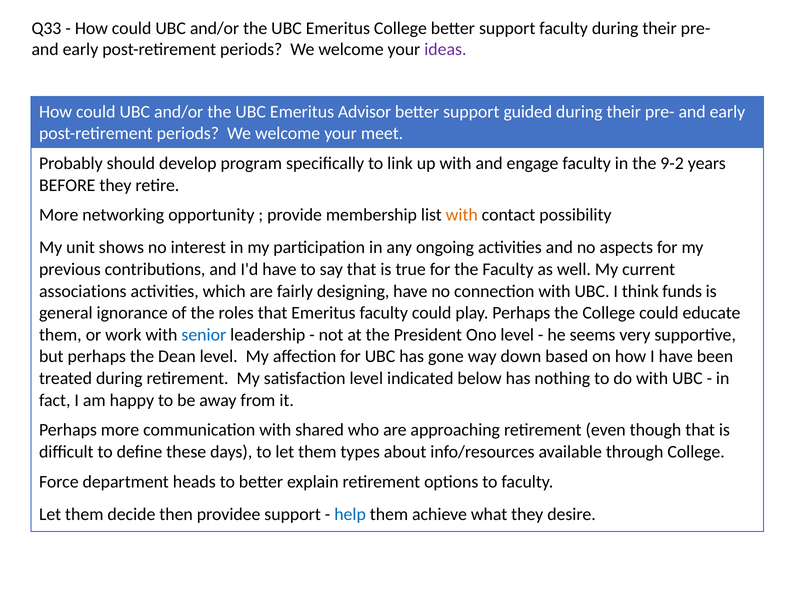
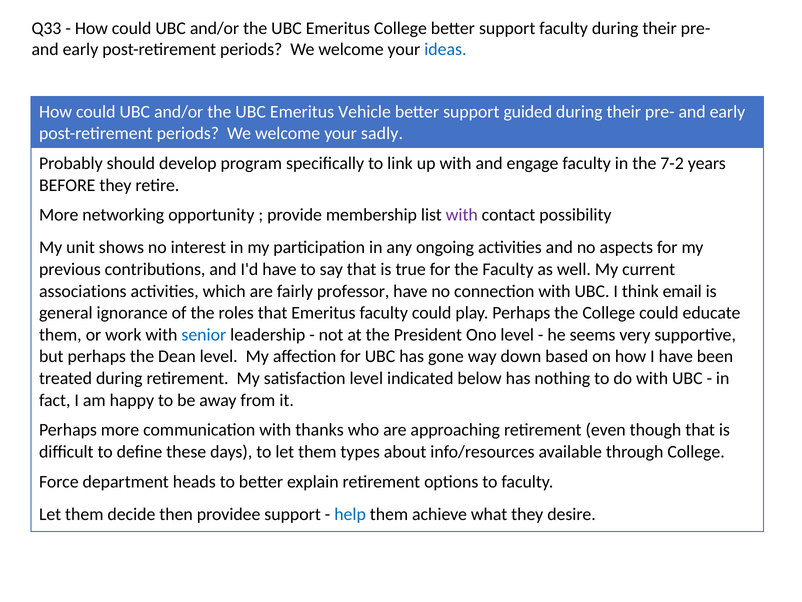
ideas colour: purple -> blue (445, 50)
Advisor: Advisor -> Vehicle (365, 112)
meet: meet -> sadly (382, 133)
9-2: 9-2 -> 7-2 (672, 163)
with colour: orange -> purple (462, 215)
designing: designing -> professor (353, 291)
funds: funds -> email (682, 291)
shared: shared -> thanks (320, 430)
